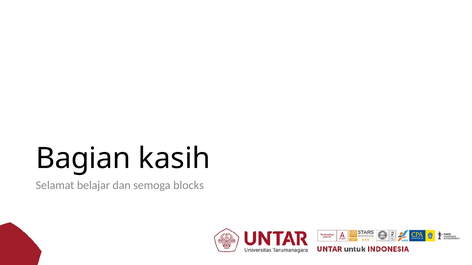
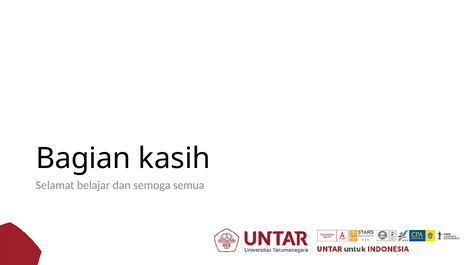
blocks: blocks -> semua (189, 186)
